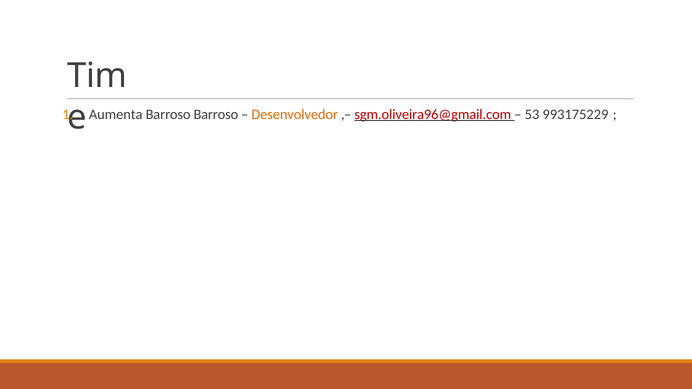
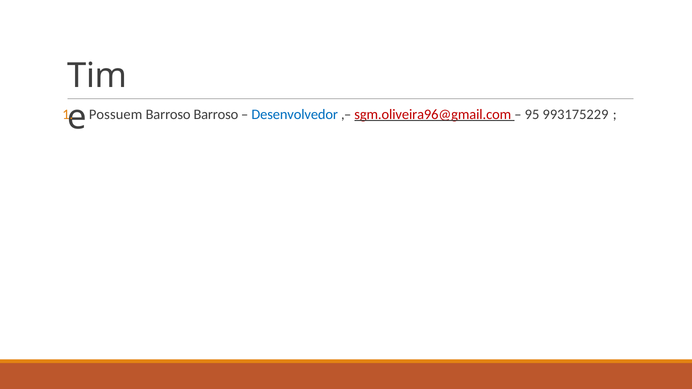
Aumenta: Aumenta -> Possuem (116, 114)
Desenvolvedor colour: orange -> blue (295, 114)
53: 53 -> 95 (532, 114)
